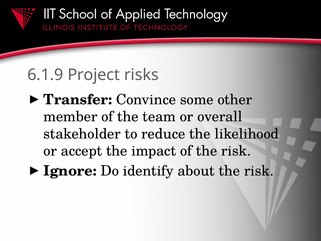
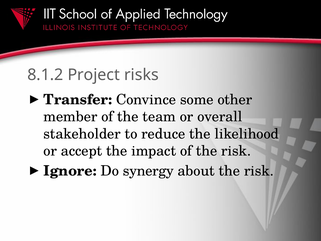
6.1.9: 6.1.9 -> 8.1.2 (45, 75)
identify: identify -> synergy (148, 171)
